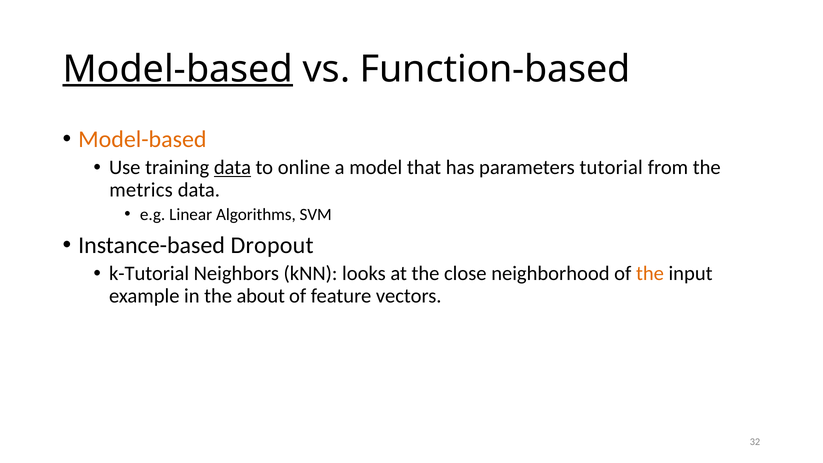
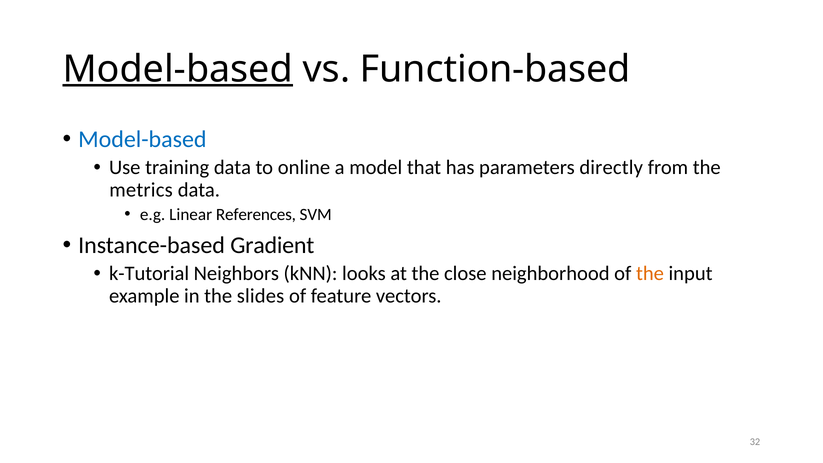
Model-based colour: orange -> blue (142, 139)
data underline: present -> none (232, 168)
tutorial: tutorial -> directly (611, 168)
Algorithms: Algorithms -> References (256, 214)
Dropout: Dropout -> Gradient (272, 245)
about: about -> slides (261, 296)
